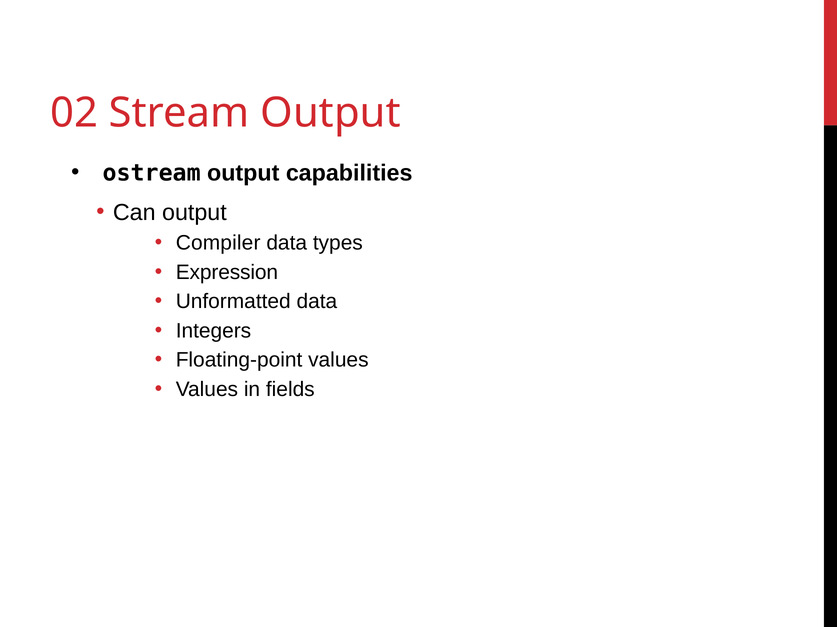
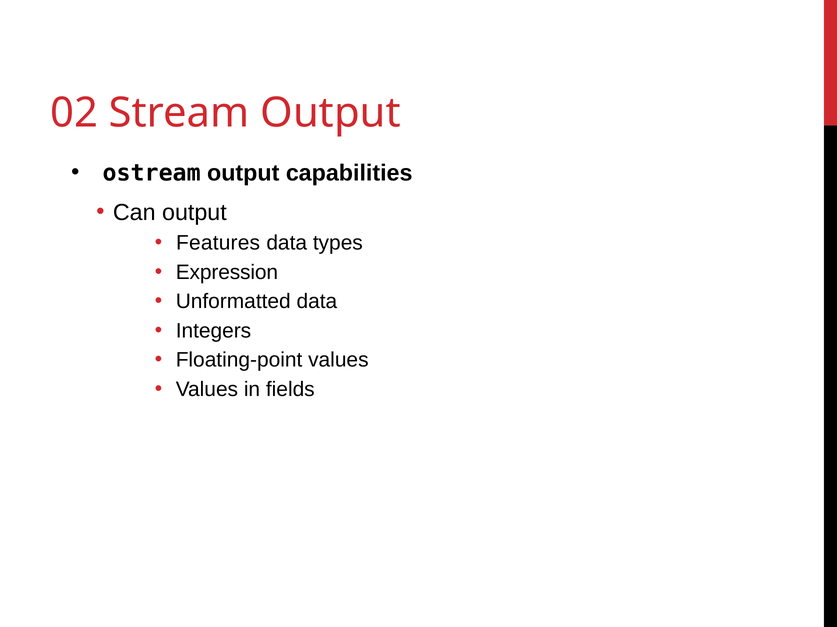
Compiler: Compiler -> Features (218, 243)
